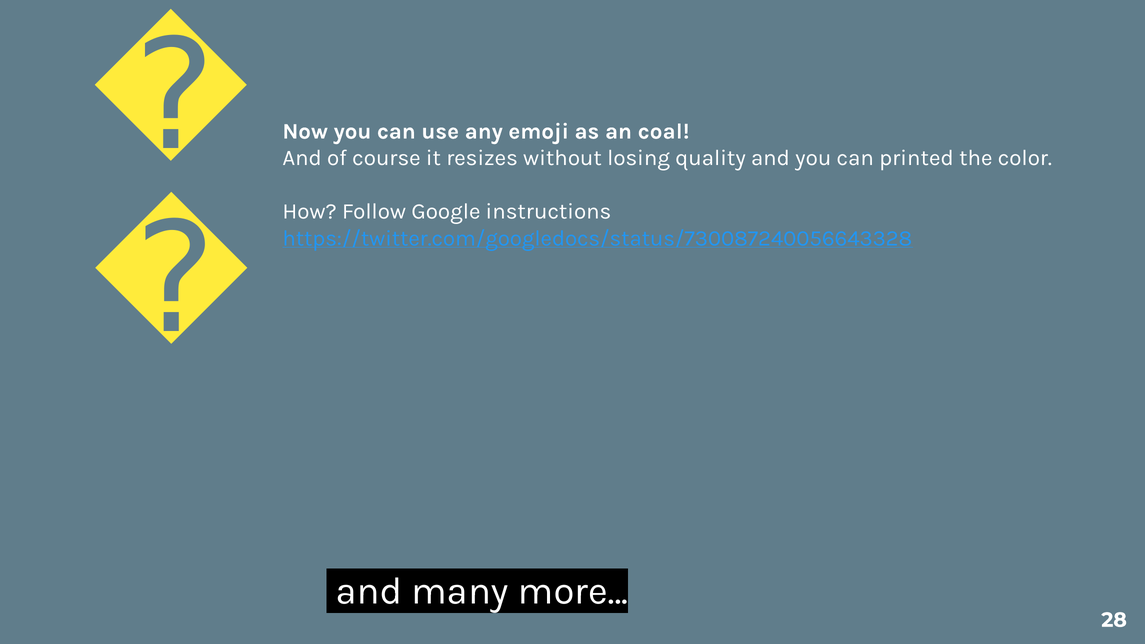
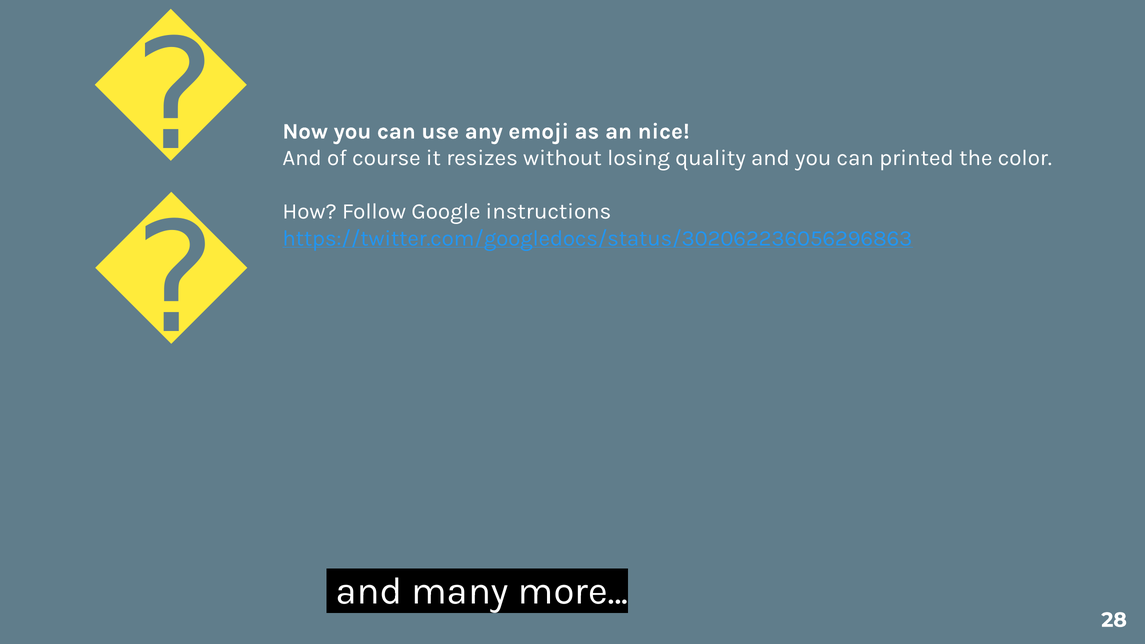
coal: coal -> nice (664, 131)
https://twitter.com/googledocs/status/730087240056643328: https://twitter.com/googledocs/status/730087240056643328 -> https://twitter.com/googledocs/status/302062236056296863 (597, 238)
